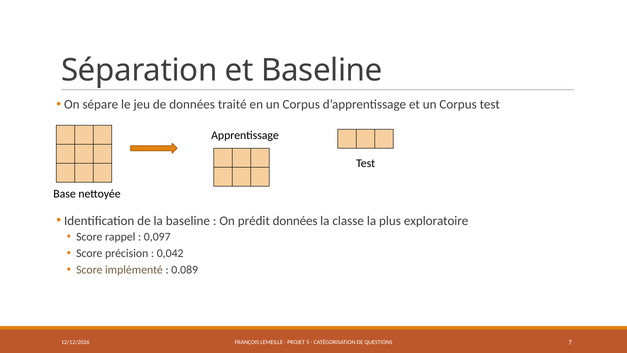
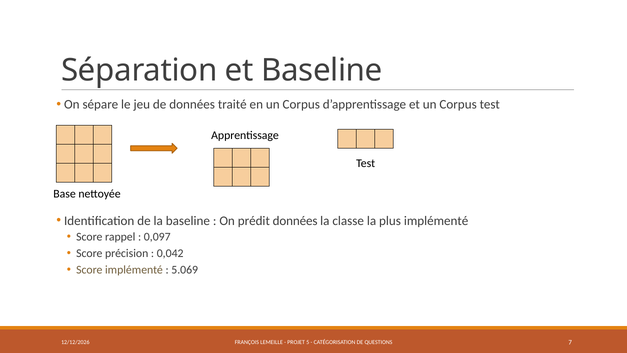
plus exploratoire: exploratoire -> implémenté (436, 221)
0.089: 0.089 -> 5.069 (185, 270)
